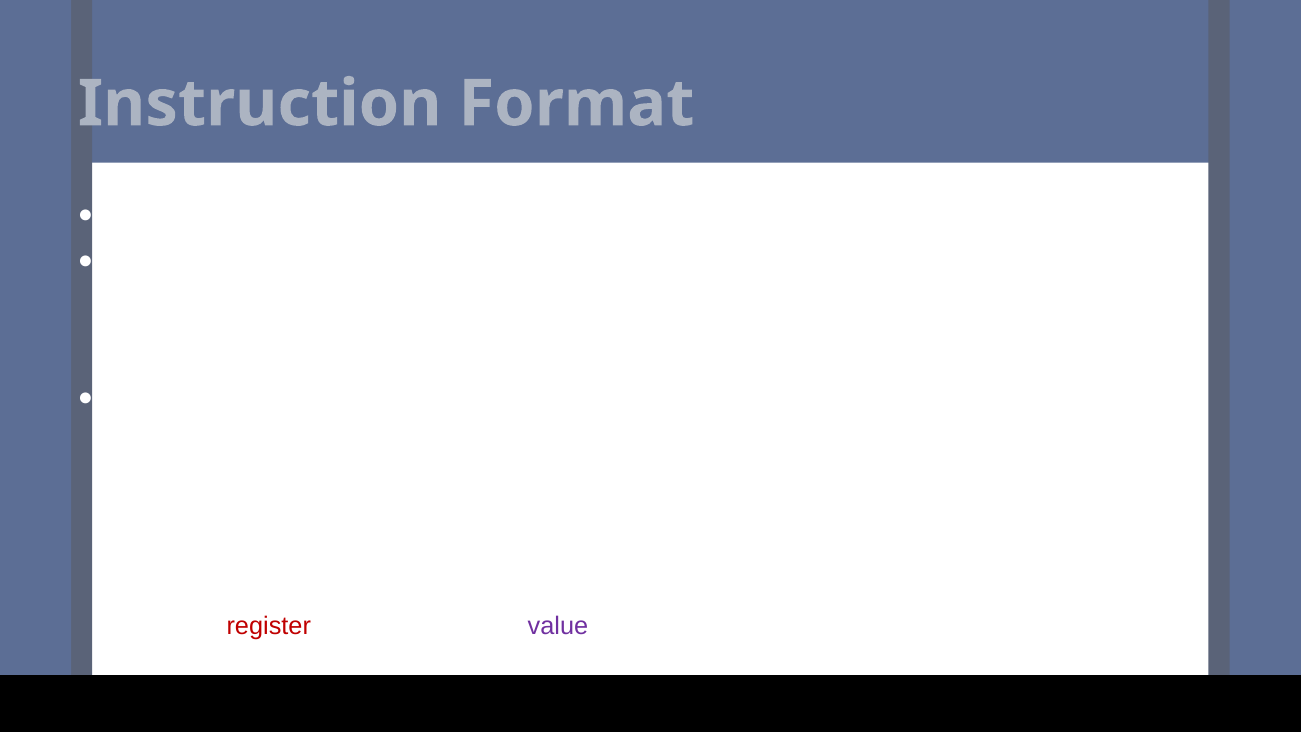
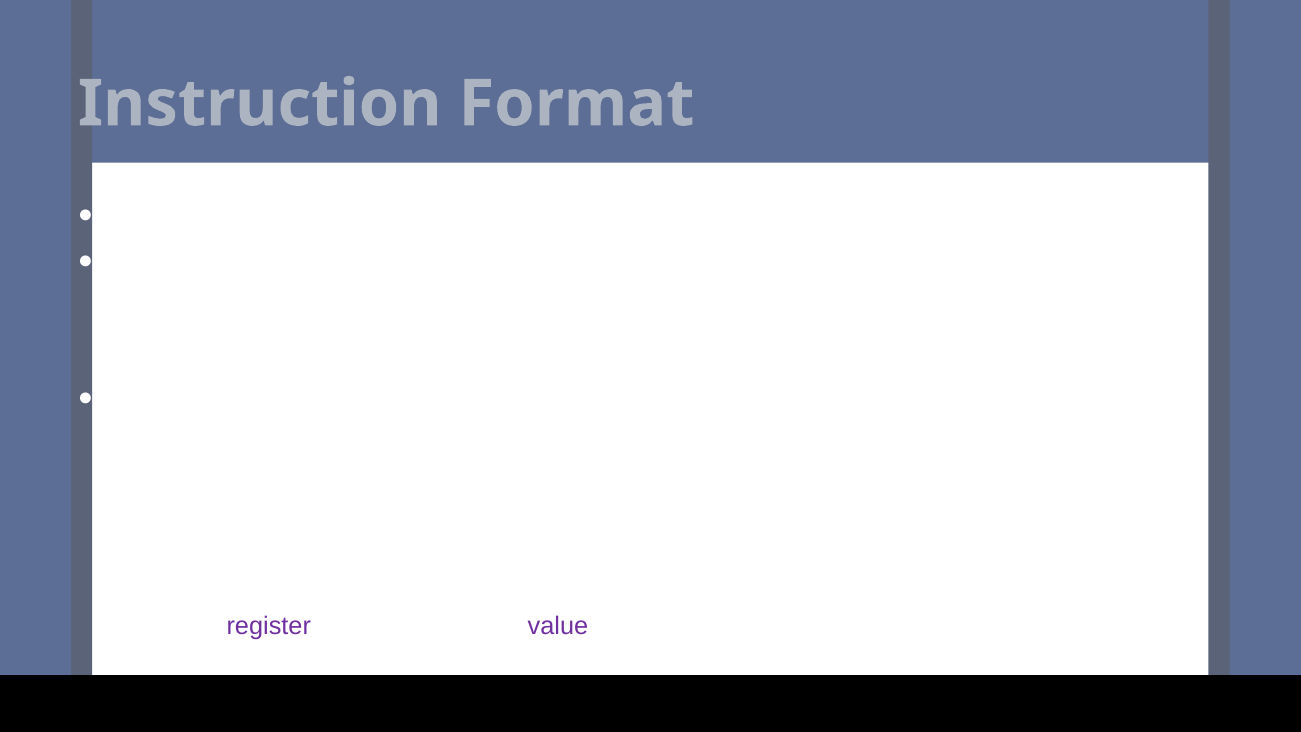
register colour: red -> purple (269, 626)
